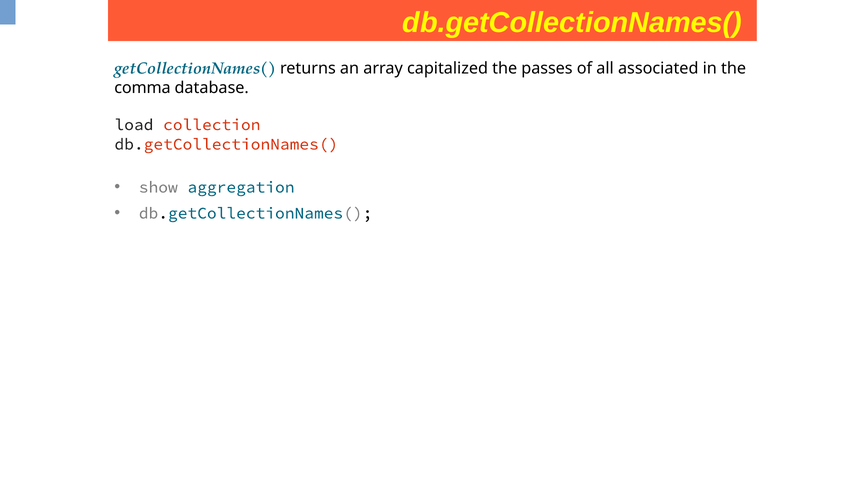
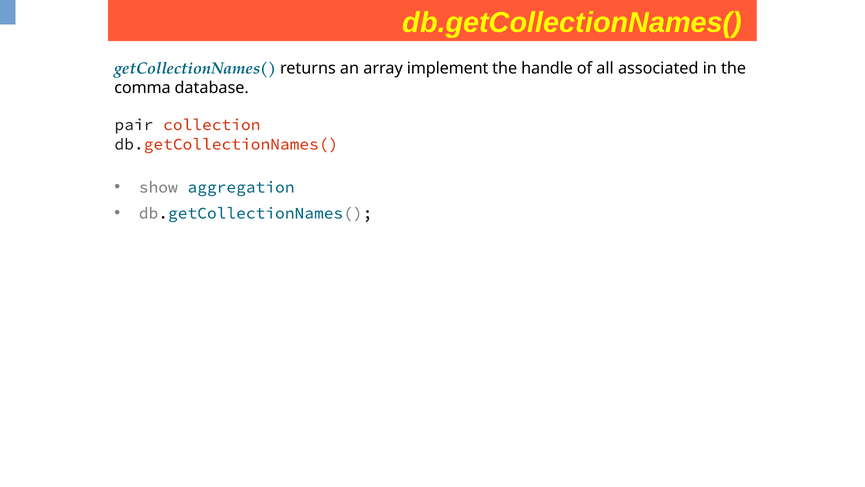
capitalized: capitalized -> implement (448, 68)
passes: passes -> handle (547, 68)
load: load -> pair (134, 125)
